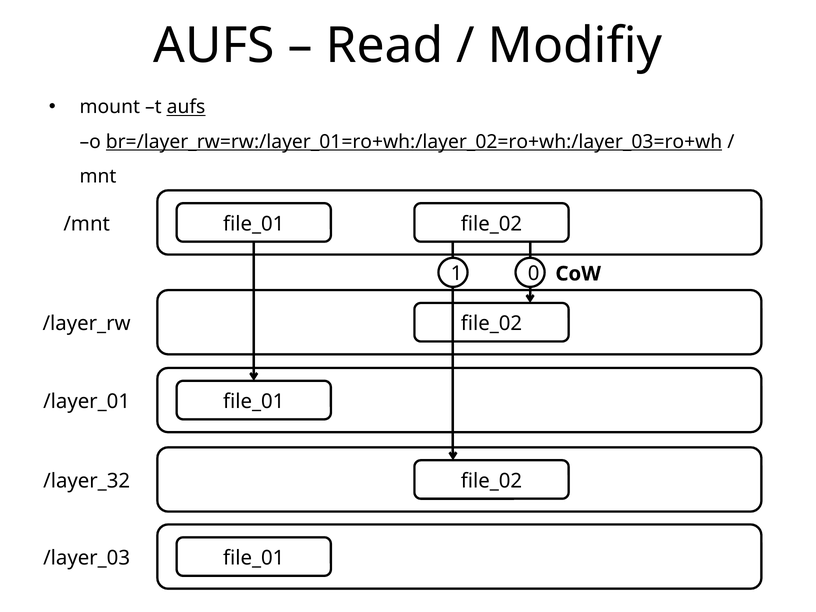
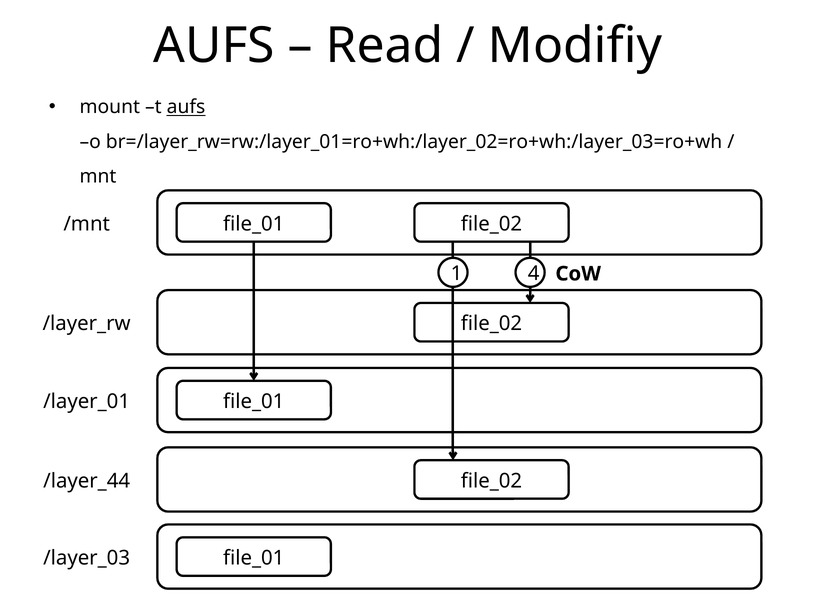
br=/layer_rw=rw:/layer_01=ro+wh:/layer_02=ro+wh:/layer_03=ro+wh underline: present -> none (414, 142)
0: 0 -> 4 (534, 274)
/layer_32: /layer_32 -> /layer_44 (87, 481)
